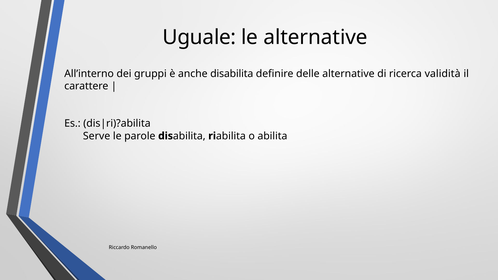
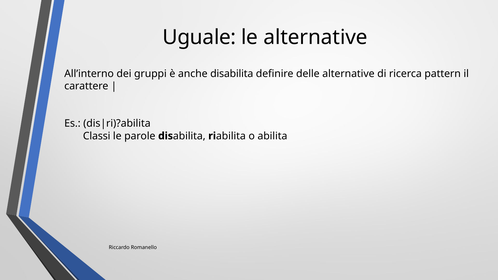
validità: validità -> pattern (443, 74)
Serve: Serve -> Classi (97, 136)
